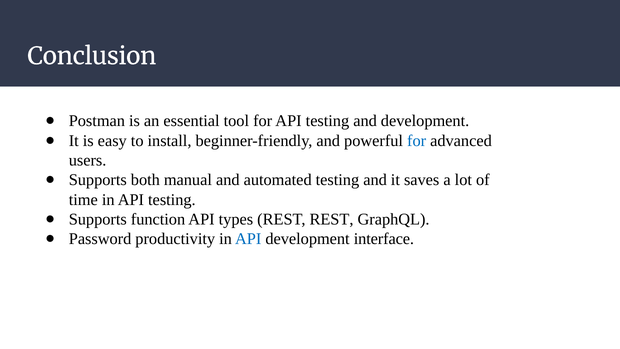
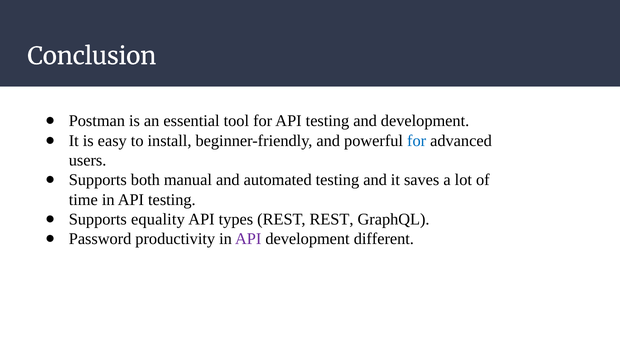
function: function -> equality (158, 219)
API colour: blue -> purple (248, 239)
interface: interface -> different (384, 239)
